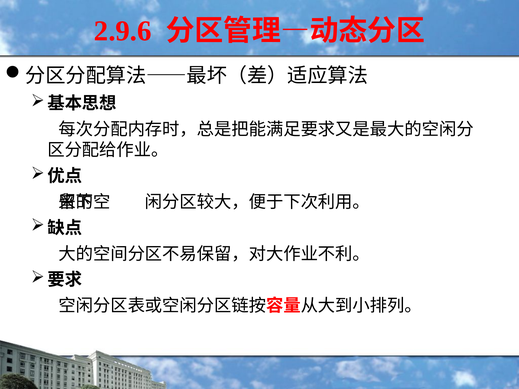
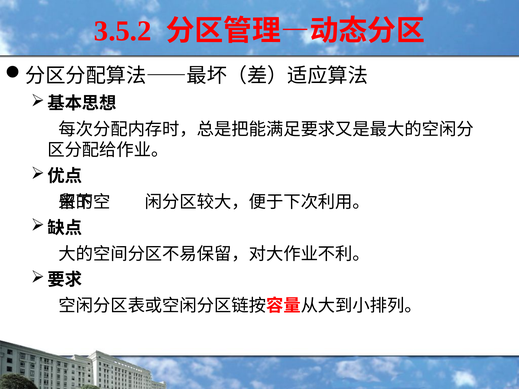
2.9.6: 2.9.6 -> 3.5.2 (123, 31)
